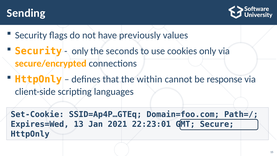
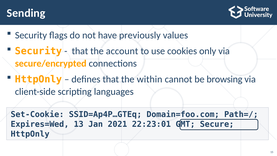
only: only -> that (80, 51)
seconds: seconds -> account (122, 51)
response: response -> browsing (225, 79)
